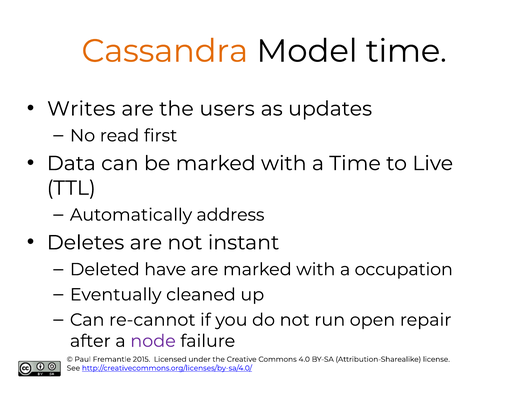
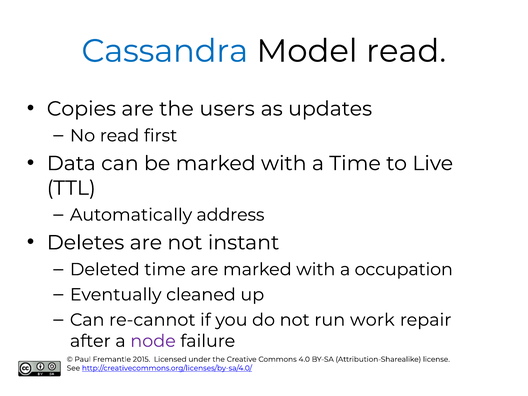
Cassandra colour: orange -> blue (165, 51)
Model time: time -> read (406, 51)
Writes: Writes -> Copies (81, 109)
Deleted have: have -> time (165, 269)
open: open -> work (372, 320)
